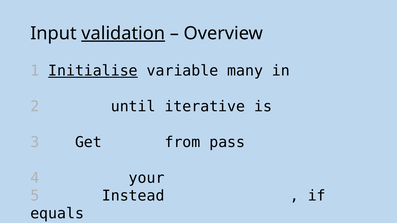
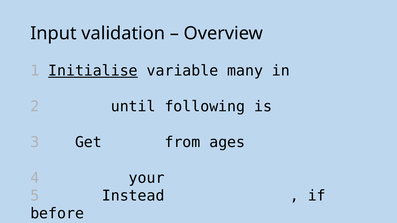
validation underline: present -> none (123, 33)
iterative: iterative -> following (205, 107)
pass: pass -> ages (227, 142)
equals: equals -> before (57, 214)
